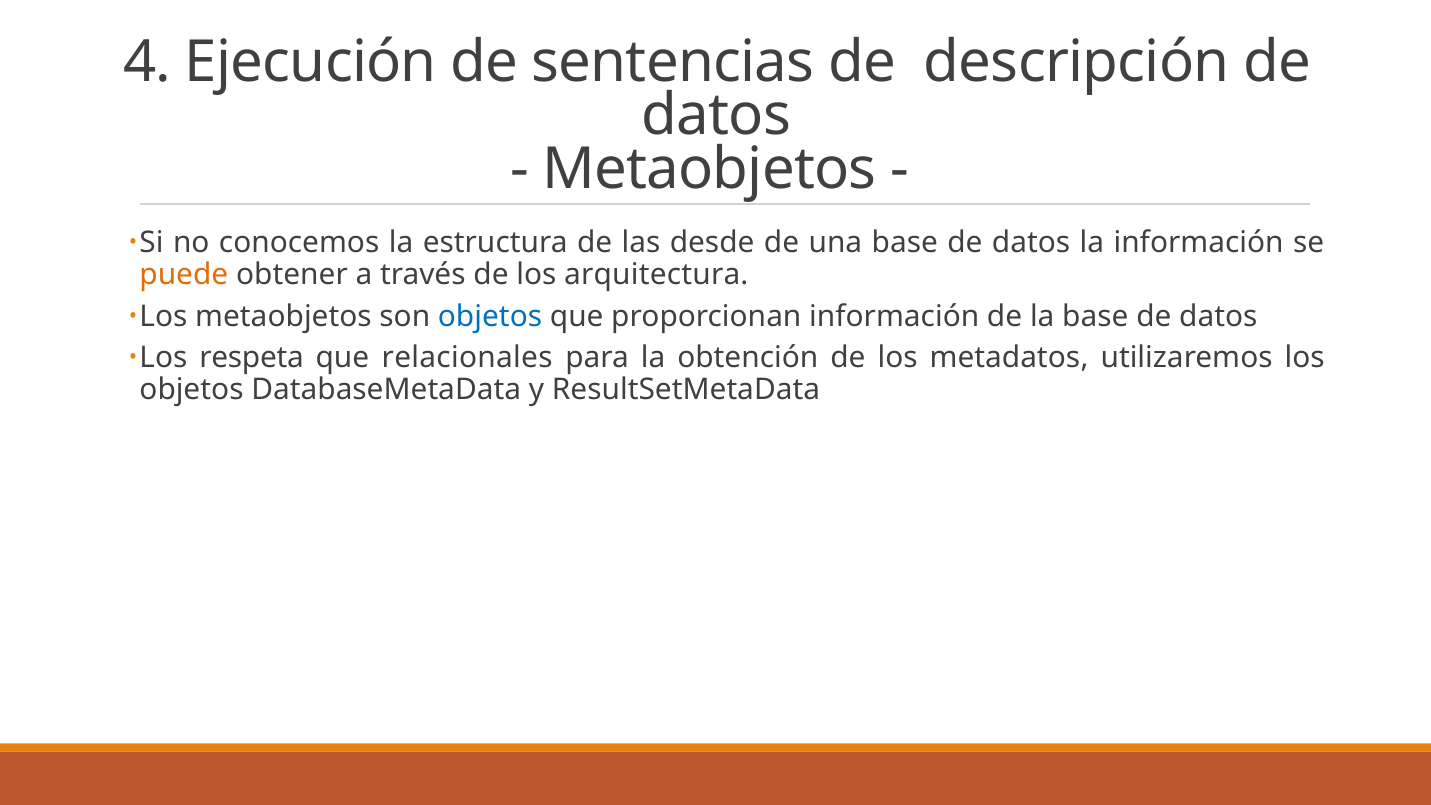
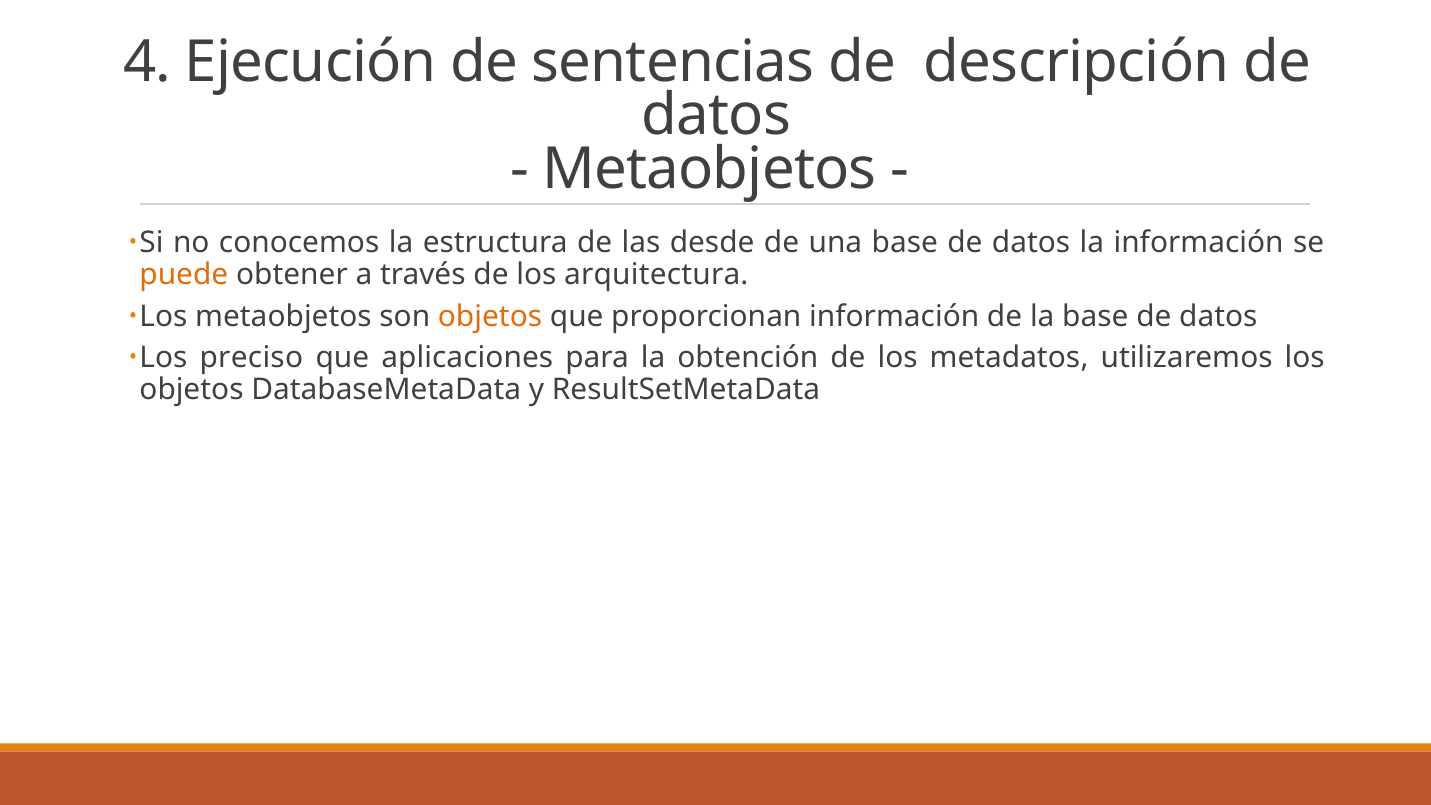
objetos colour: blue -> orange (490, 316)
respeta: respeta -> preciso (251, 357)
relacionales: relacionales -> aplicaciones (467, 357)
